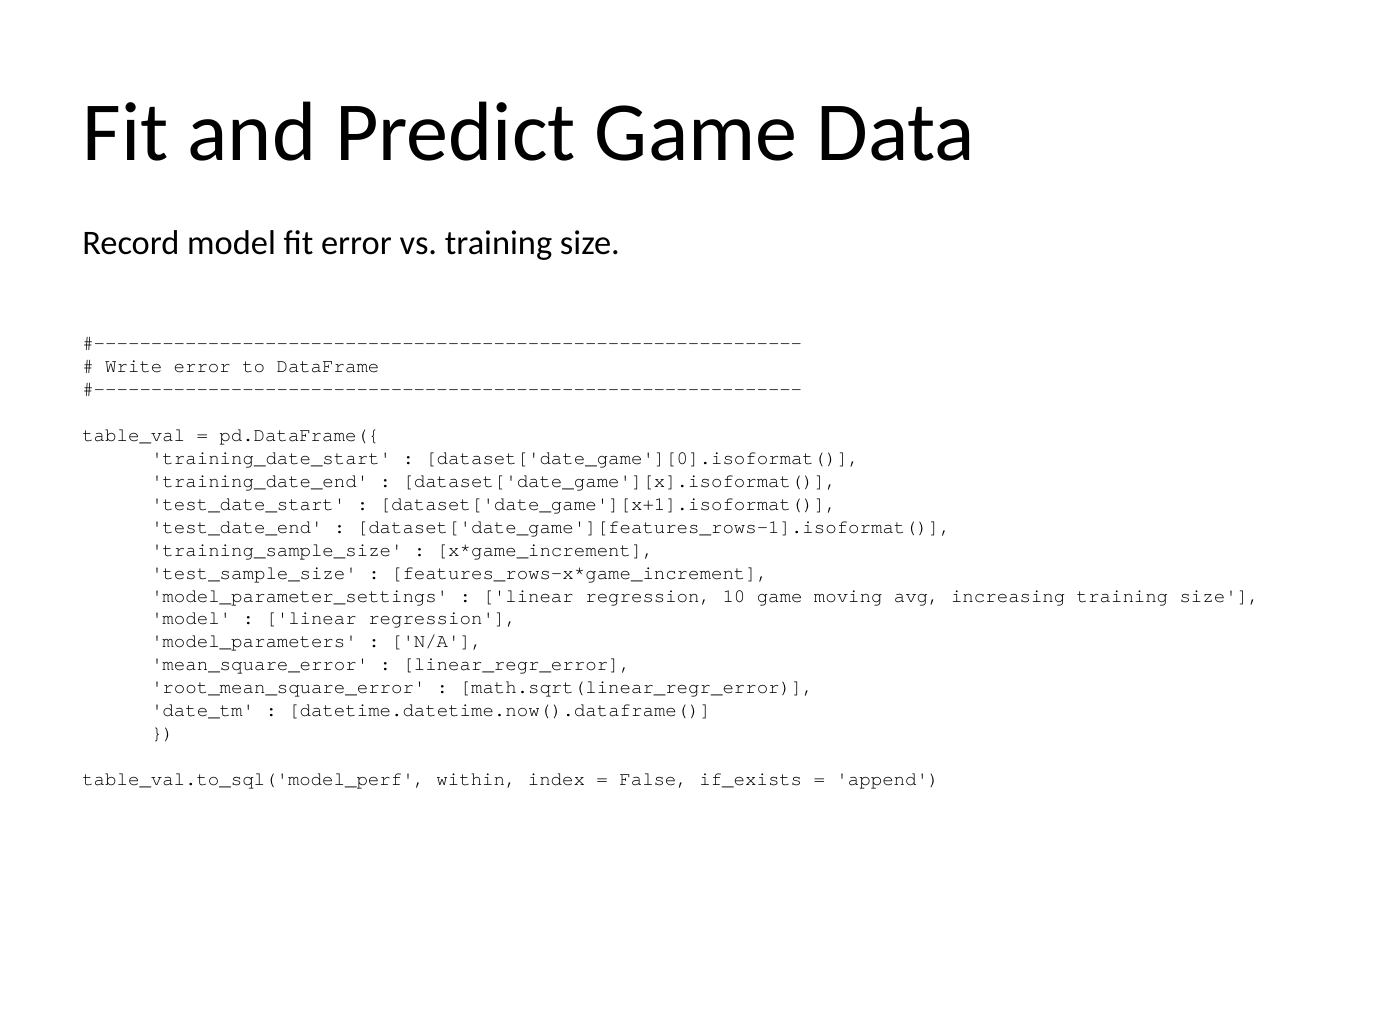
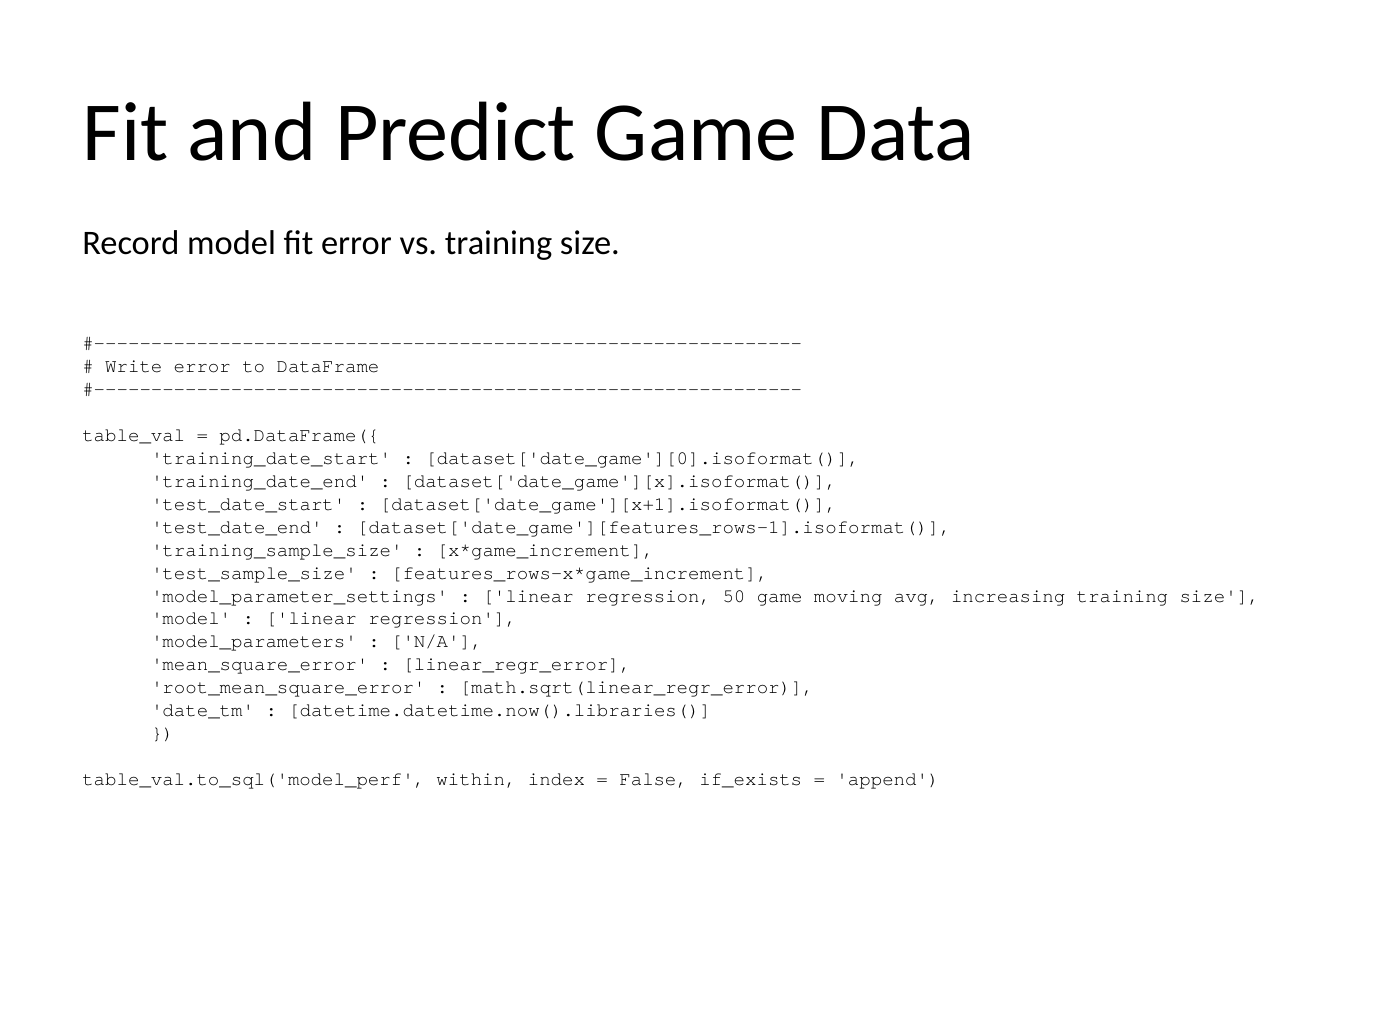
10: 10 -> 50 (734, 596)
datetime.datetime.now().dataframe(: datetime.datetime.now().dataframe( -> datetime.datetime.now().libraries( (500, 711)
